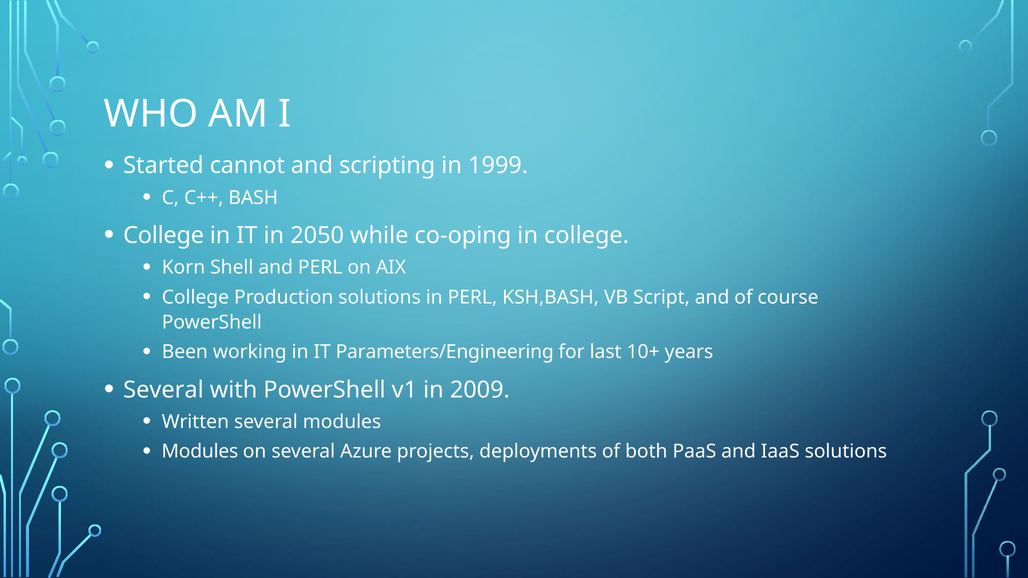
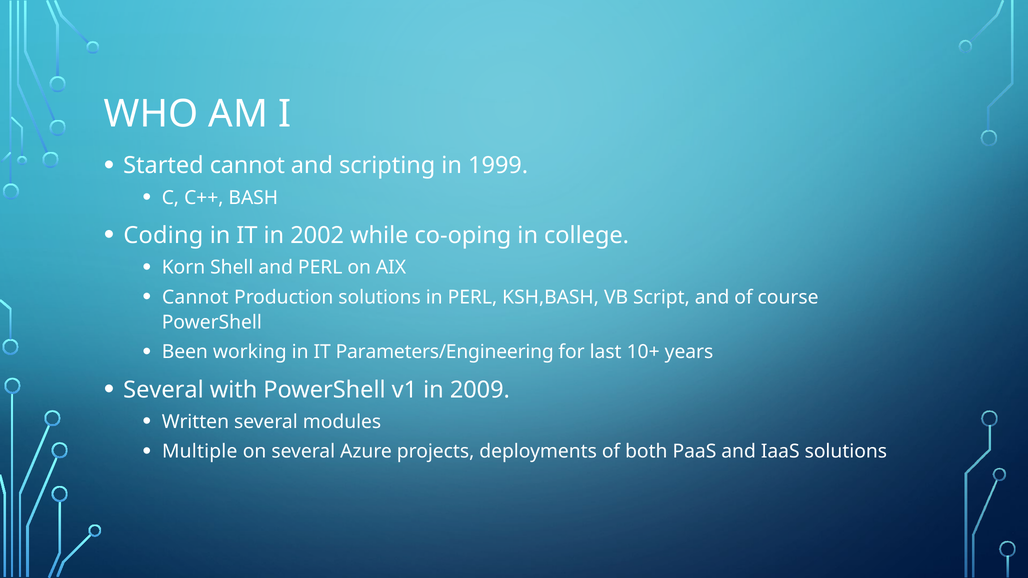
College: College -> Coding (163, 236)
2050: 2050 -> 2002 (317, 236)
College: College -> Cannot (195, 297)
Modules: Modules -> Multiple (200, 452)
